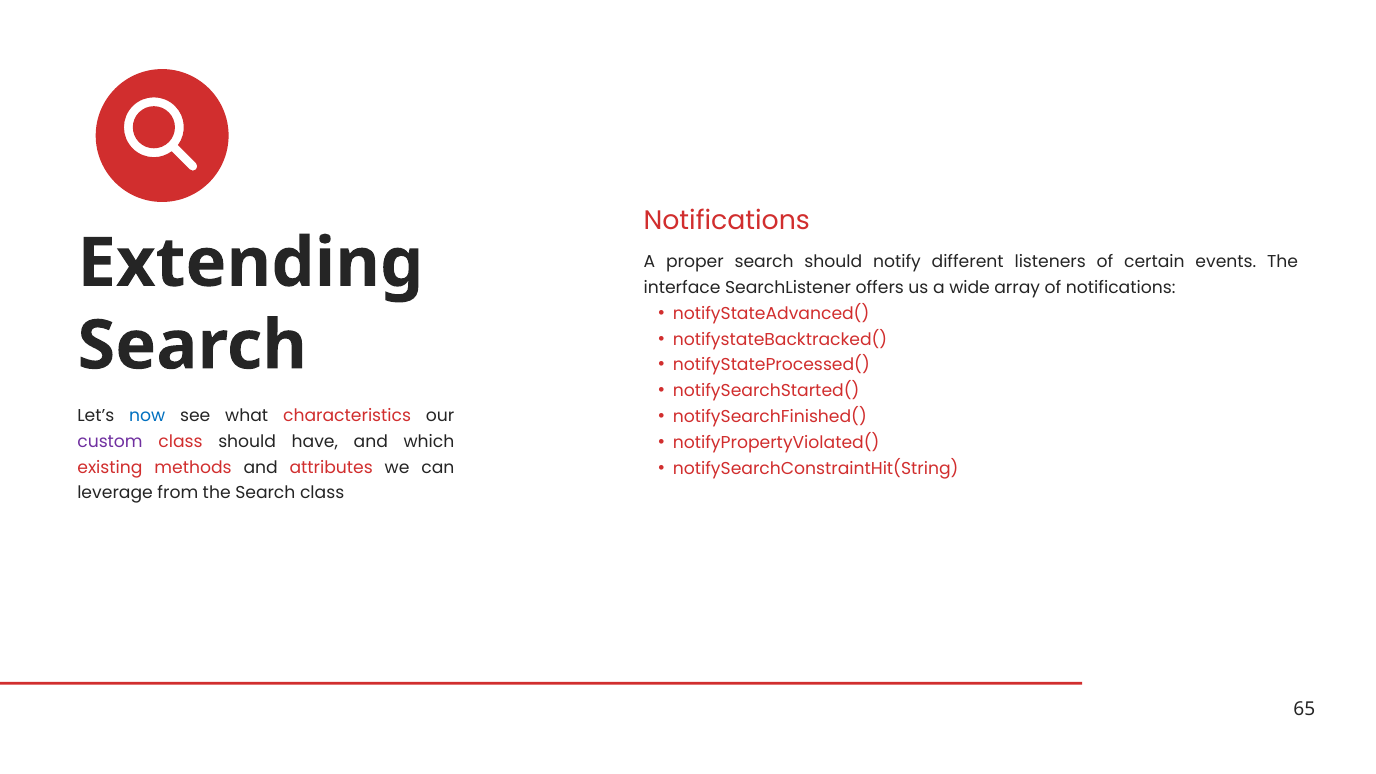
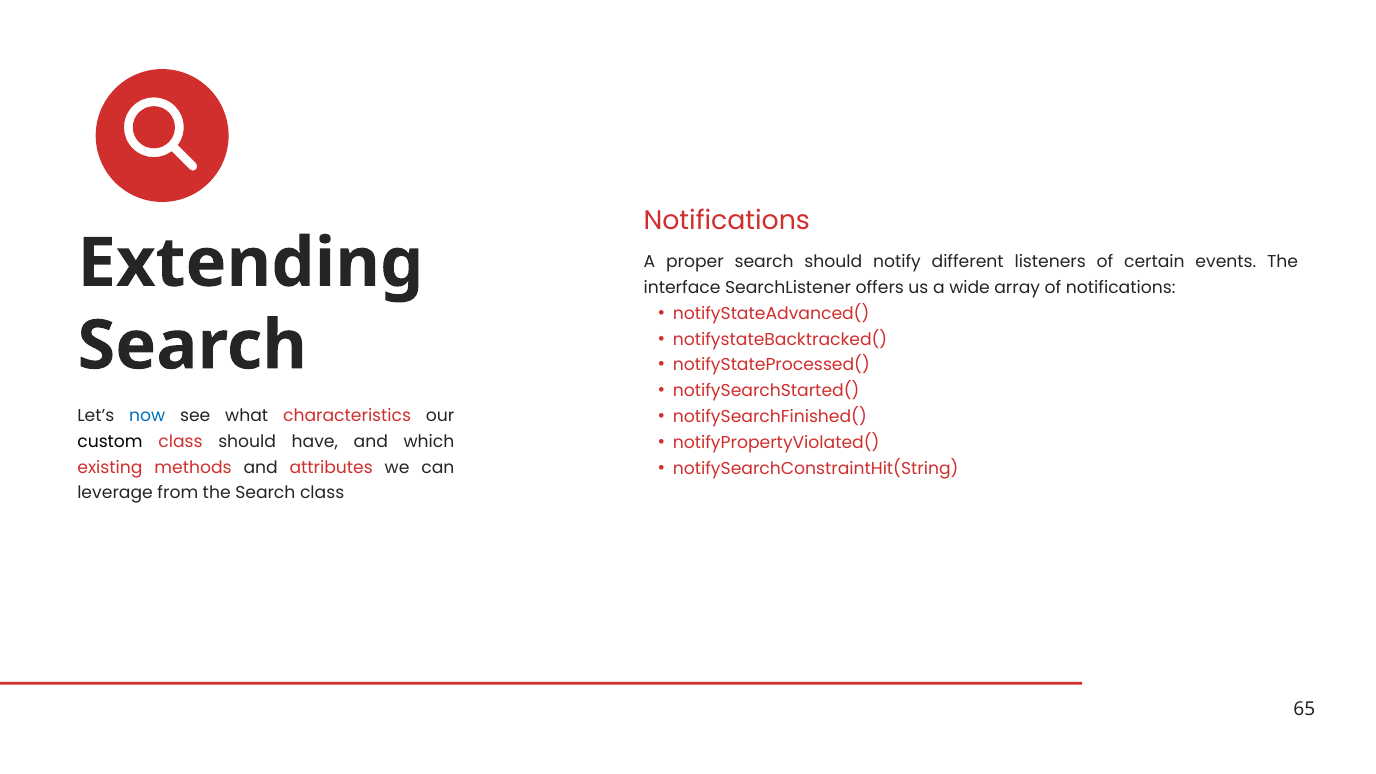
custom colour: purple -> black (110, 442)
